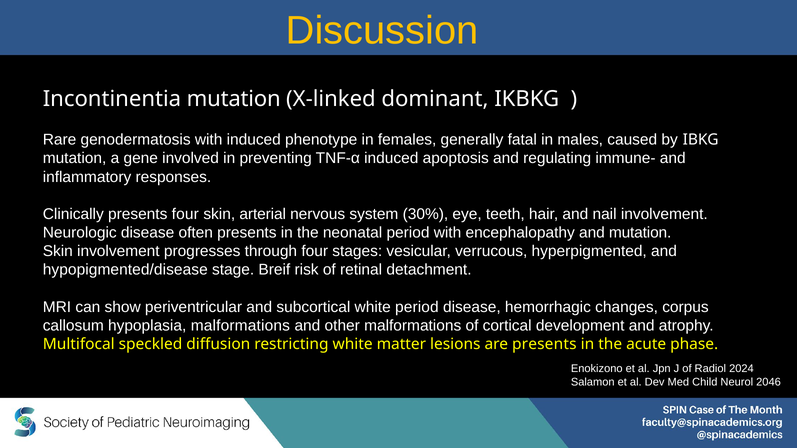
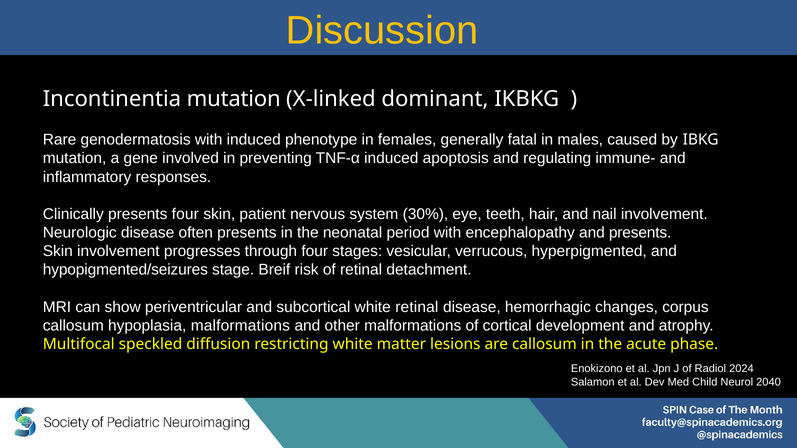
arterial: arterial -> patient (263, 214)
and mutation: mutation -> presents (640, 233)
hypopigmented/disease: hypopigmented/disease -> hypopigmented/seizures (125, 270)
white period: period -> retinal (417, 307)
are presents: presents -> callosum (544, 344)
2046: 2046 -> 2040 (769, 382)
